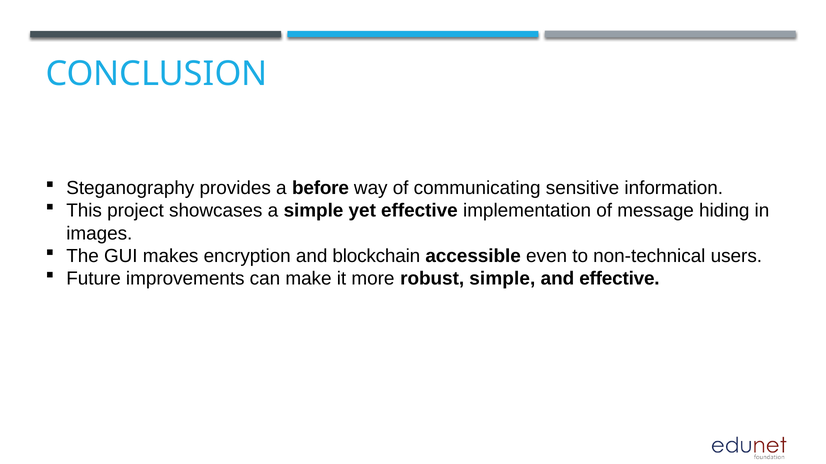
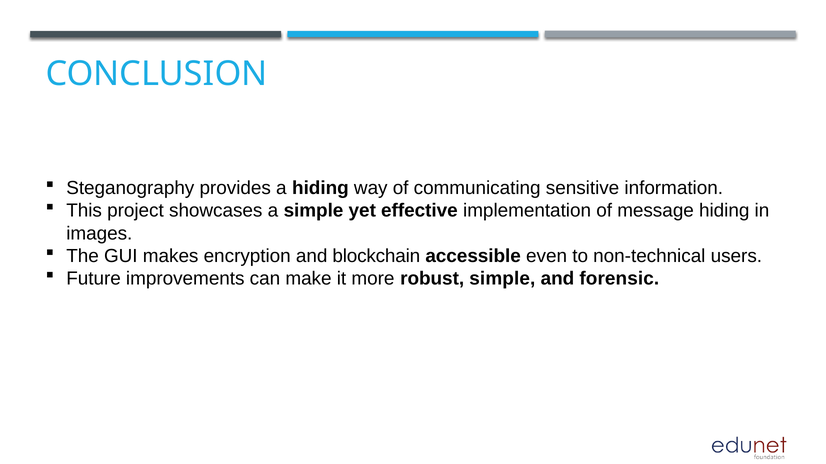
a before: before -> hiding (320, 188)
and effective: effective -> forensic (619, 279)
